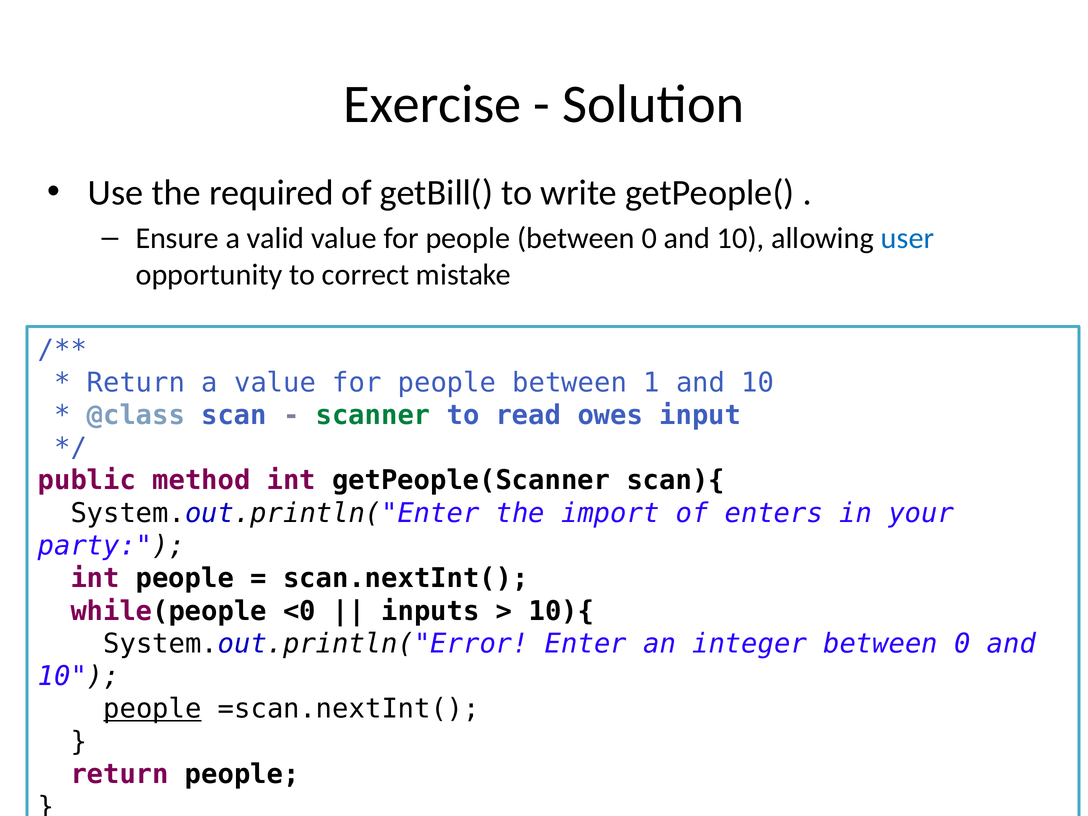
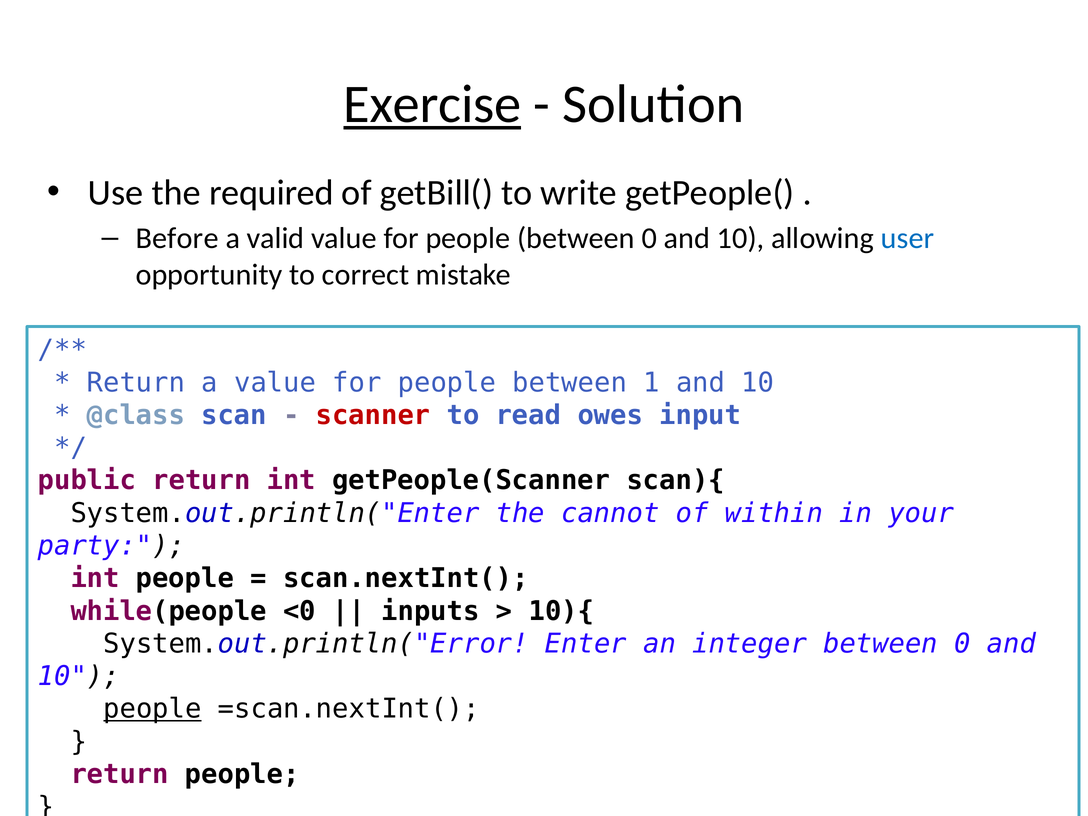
Exercise underline: none -> present (432, 104)
Ensure: Ensure -> Before (177, 239)
scanner colour: green -> red (373, 415)
public method: method -> return (201, 480)
import: import -> cannot (610, 513)
enters: enters -> within (774, 513)
